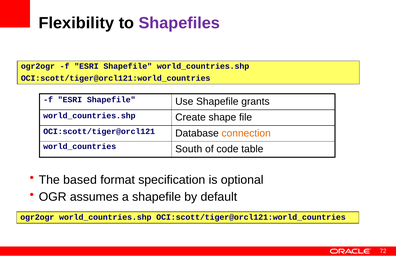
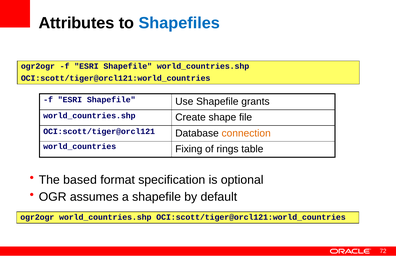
Flexibility: Flexibility -> Attributes (76, 23)
Shapefiles colour: purple -> blue (179, 23)
South: South -> Fixing (189, 149)
code: code -> rings (227, 149)
